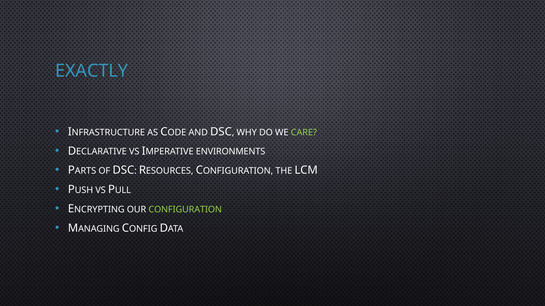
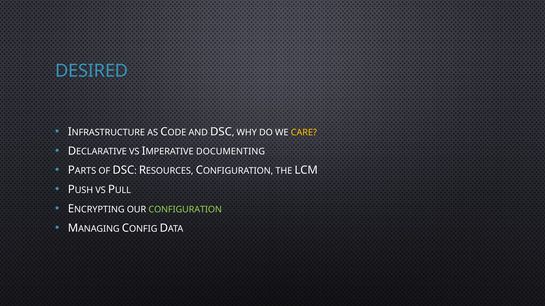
EXACTLY: EXACTLY -> DESIRED (92, 71)
CARE colour: light green -> yellow (304, 133)
ENVIRONMENTS: ENVIRONMENTS -> DOCUMENTING (231, 152)
